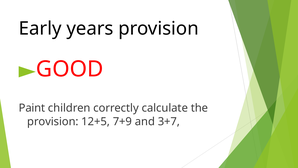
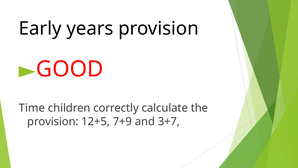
Paint: Paint -> Time (32, 108)
